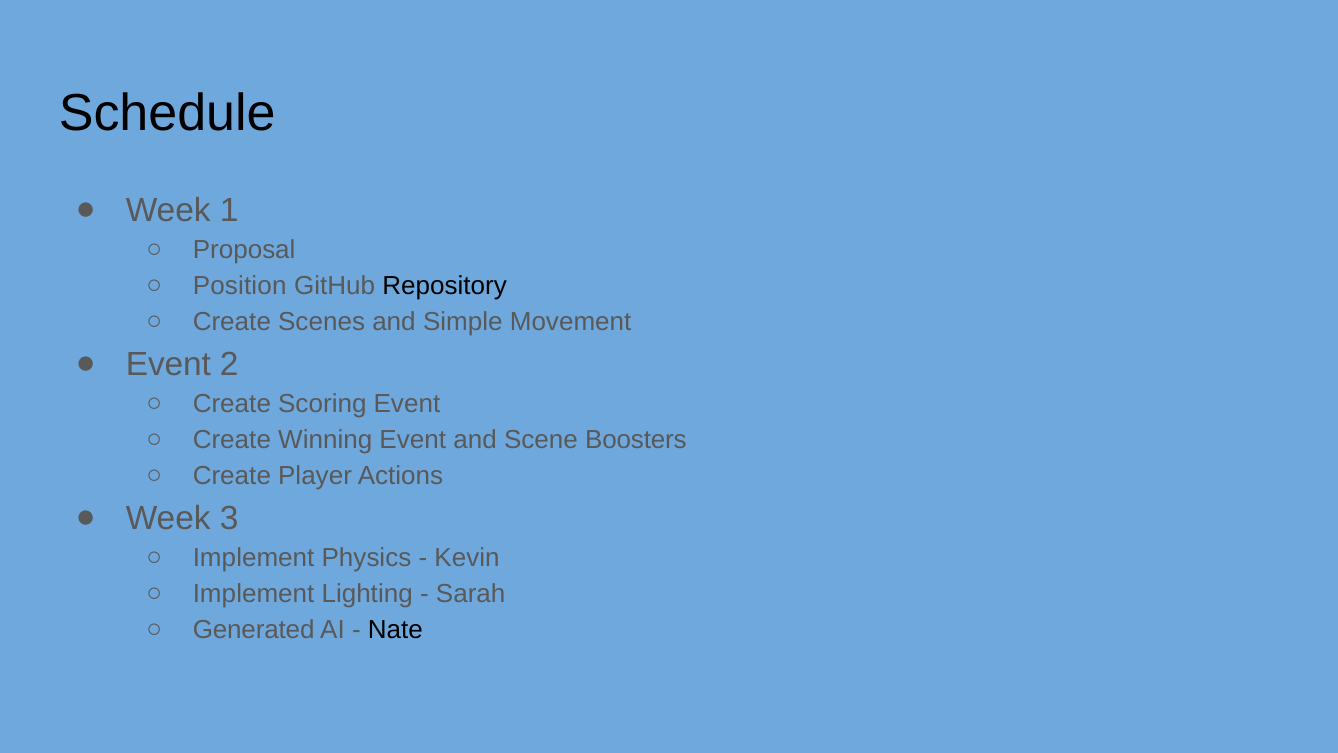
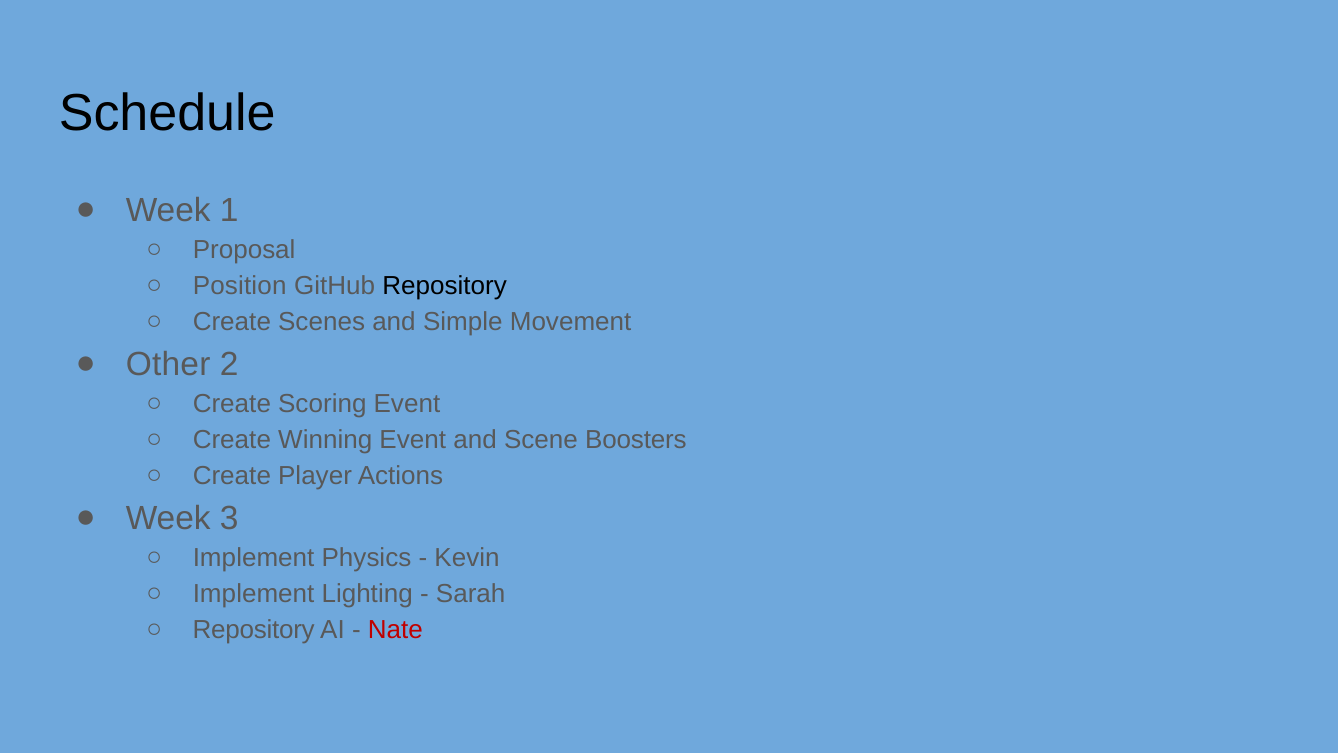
Event: Event -> Other (168, 364)
Generated: Generated -> Repository (254, 629)
Nate colour: black -> red (395, 629)
